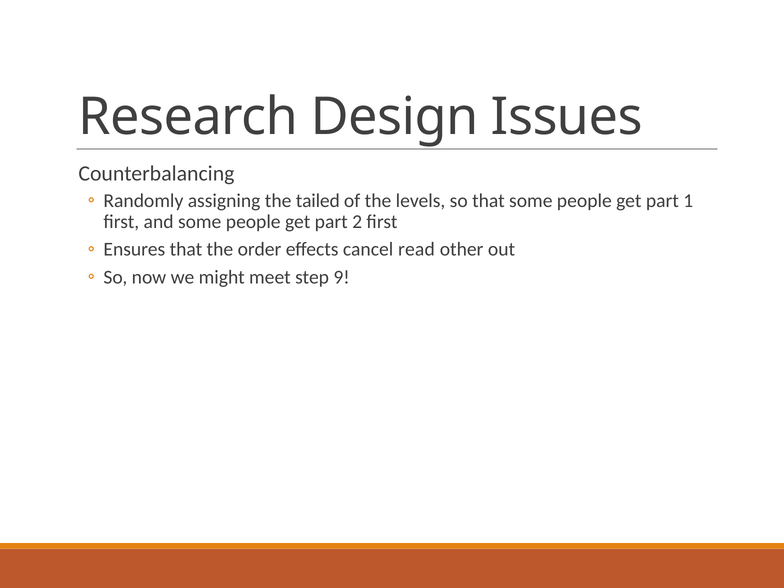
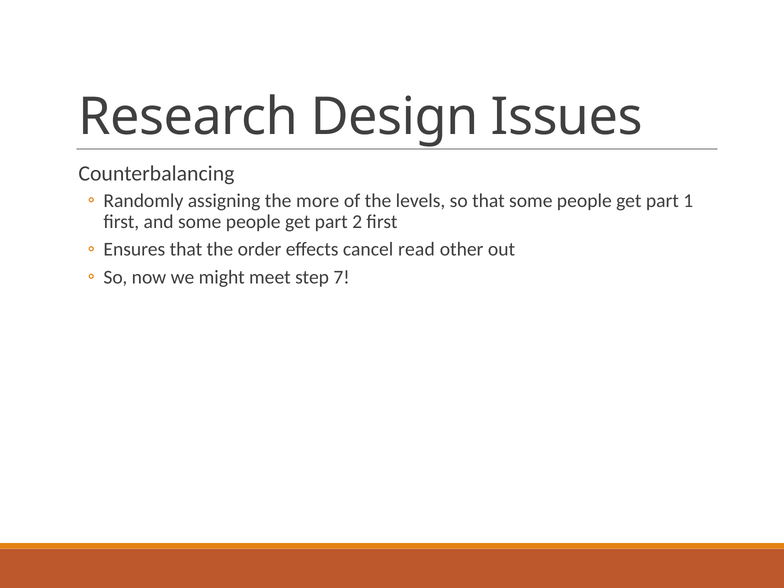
tailed: tailed -> more (318, 201)
9: 9 -> 7 (342, 277)
